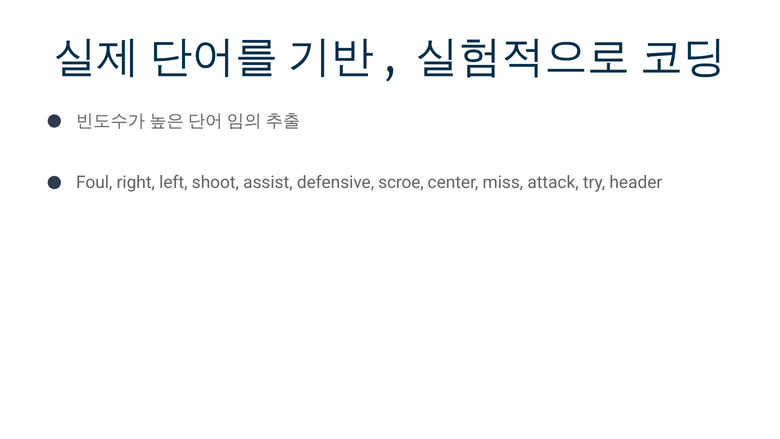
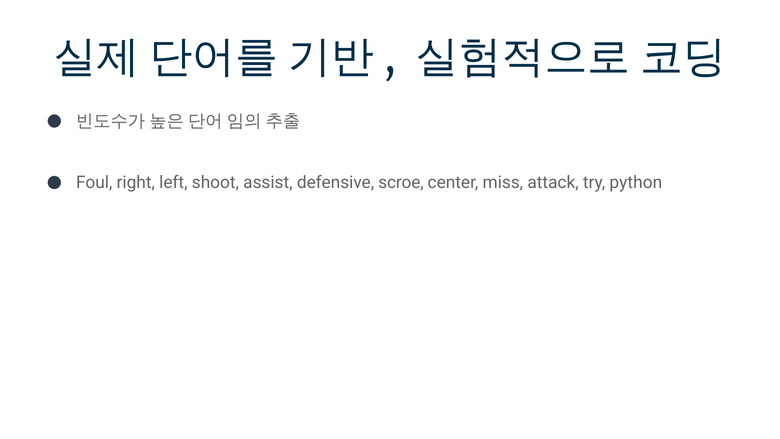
header: header -> python (636, 183)
